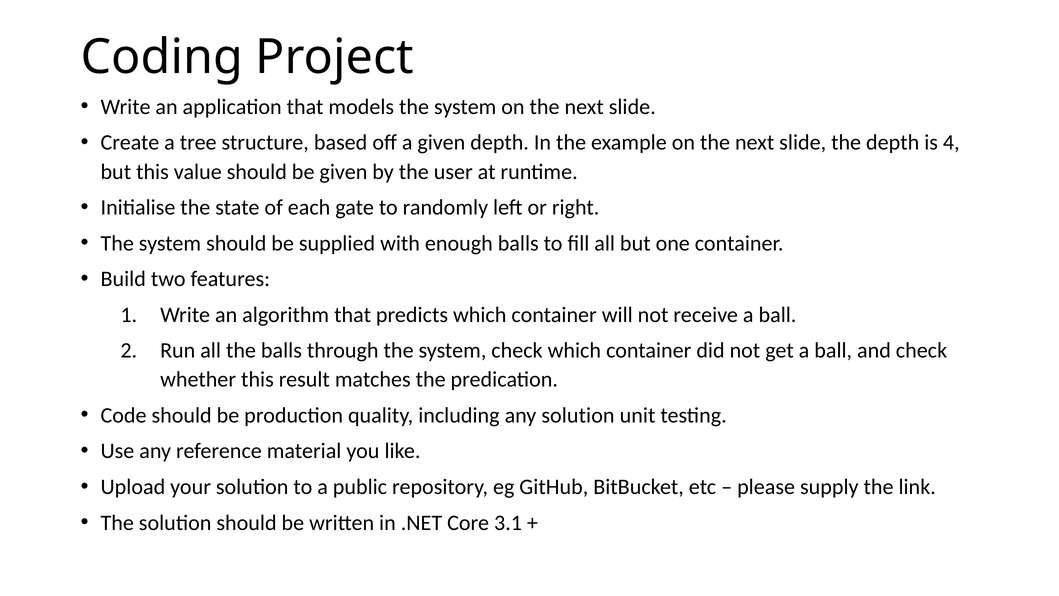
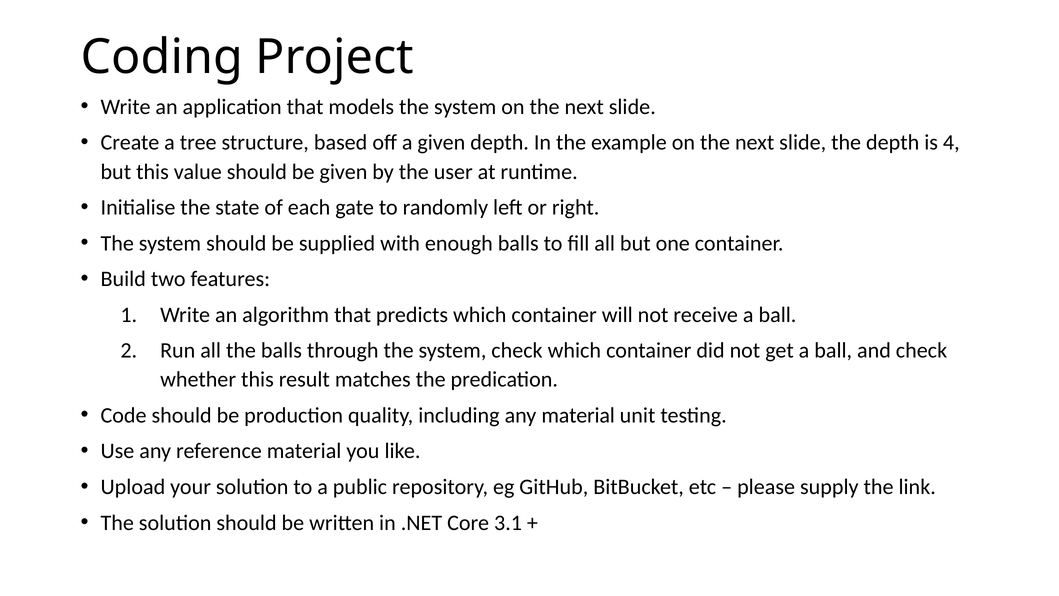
any solution: solution -> material (578, 415)
